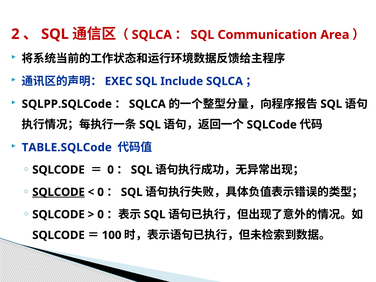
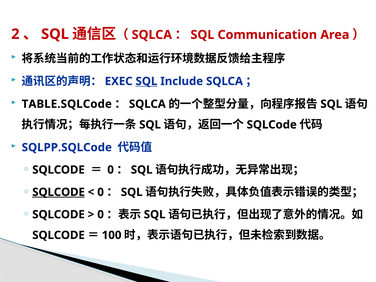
SQL underline: none -> present (146, 81)
SQLPP.SQLCode: SQLPP.SQLCode -> TABLE.SQLCode (67, 104)
TABLE.SQLCode: TABLE.SQLCode -> SQLPP.SQLCode (67, 147)
